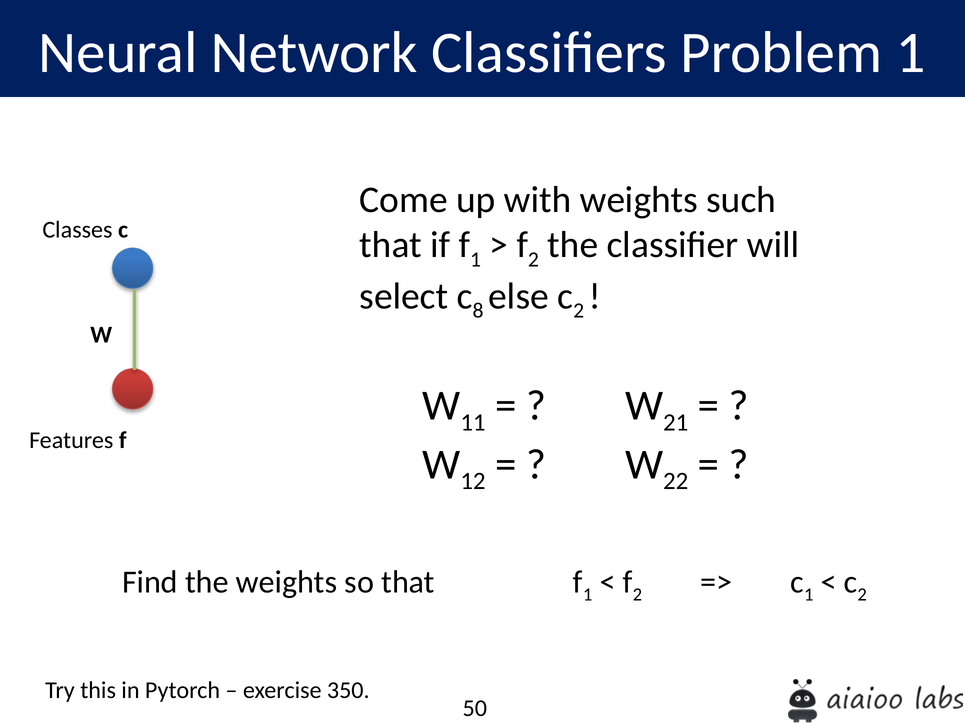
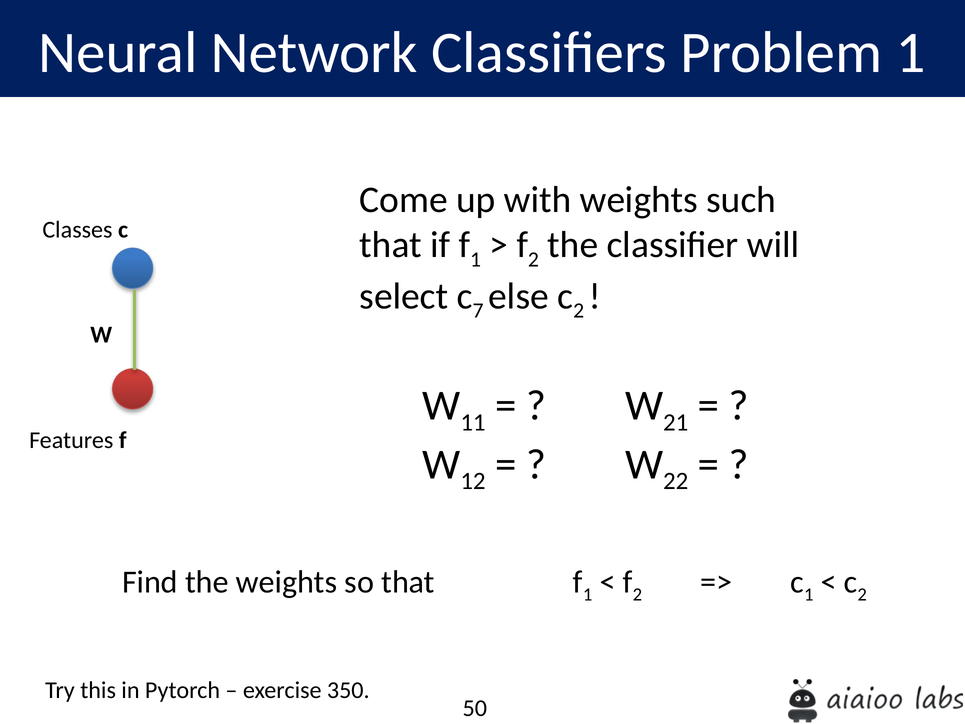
8: 8 -> 7 (478, 311)
